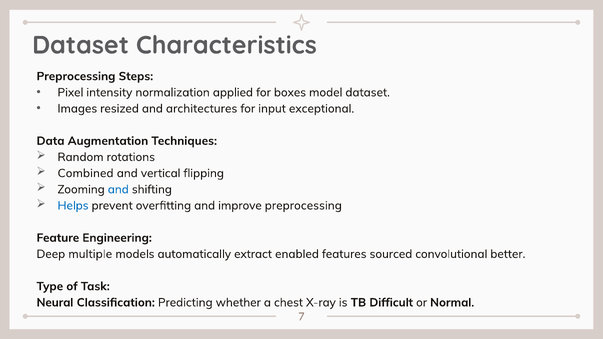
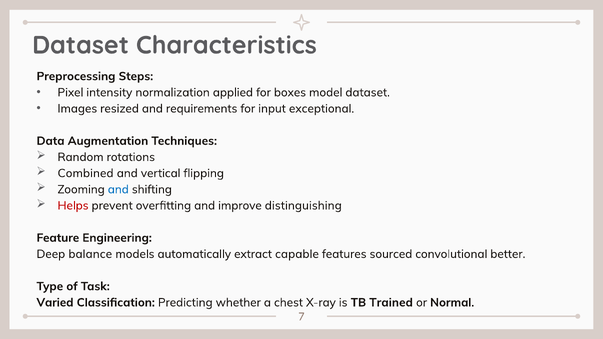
architectures: architectures -> requirements (202, 109)
Helps colour: blue -> red (73, 206)
improve preprocessing: preprocessing -> distinguishing (303, 206)
multiple: multiple -> balance (90, 254)
enabled: enabled -> capable (297, 254)
Neural: Neural -> Varied (55, 303)
Difficult: Difficult -> Trained (391, 303)
